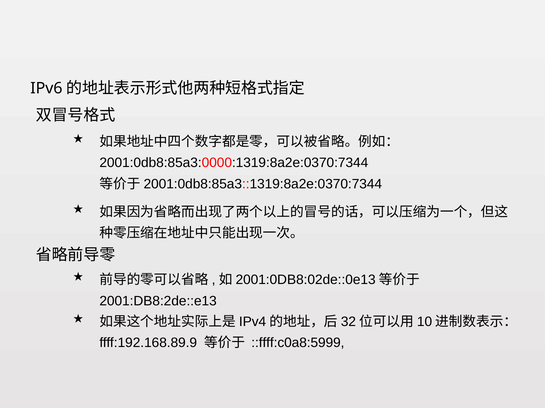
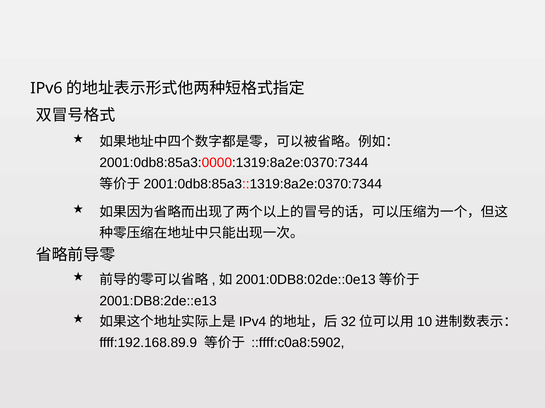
::ffff:c0a8:5999: ::ffff:c0a8:5999 -> ::ffff:c0a8:5902 (298, 343)
